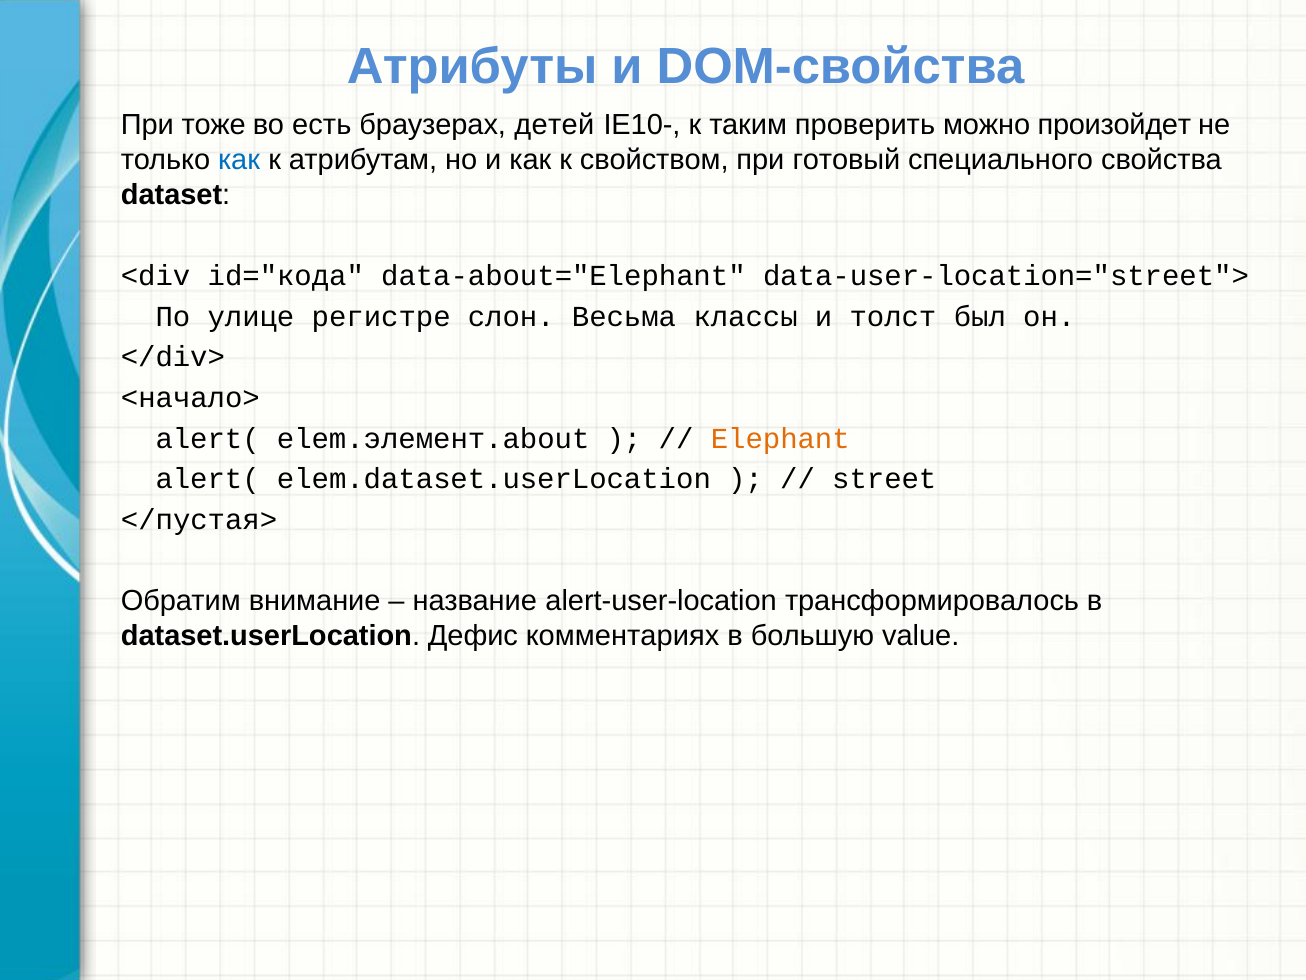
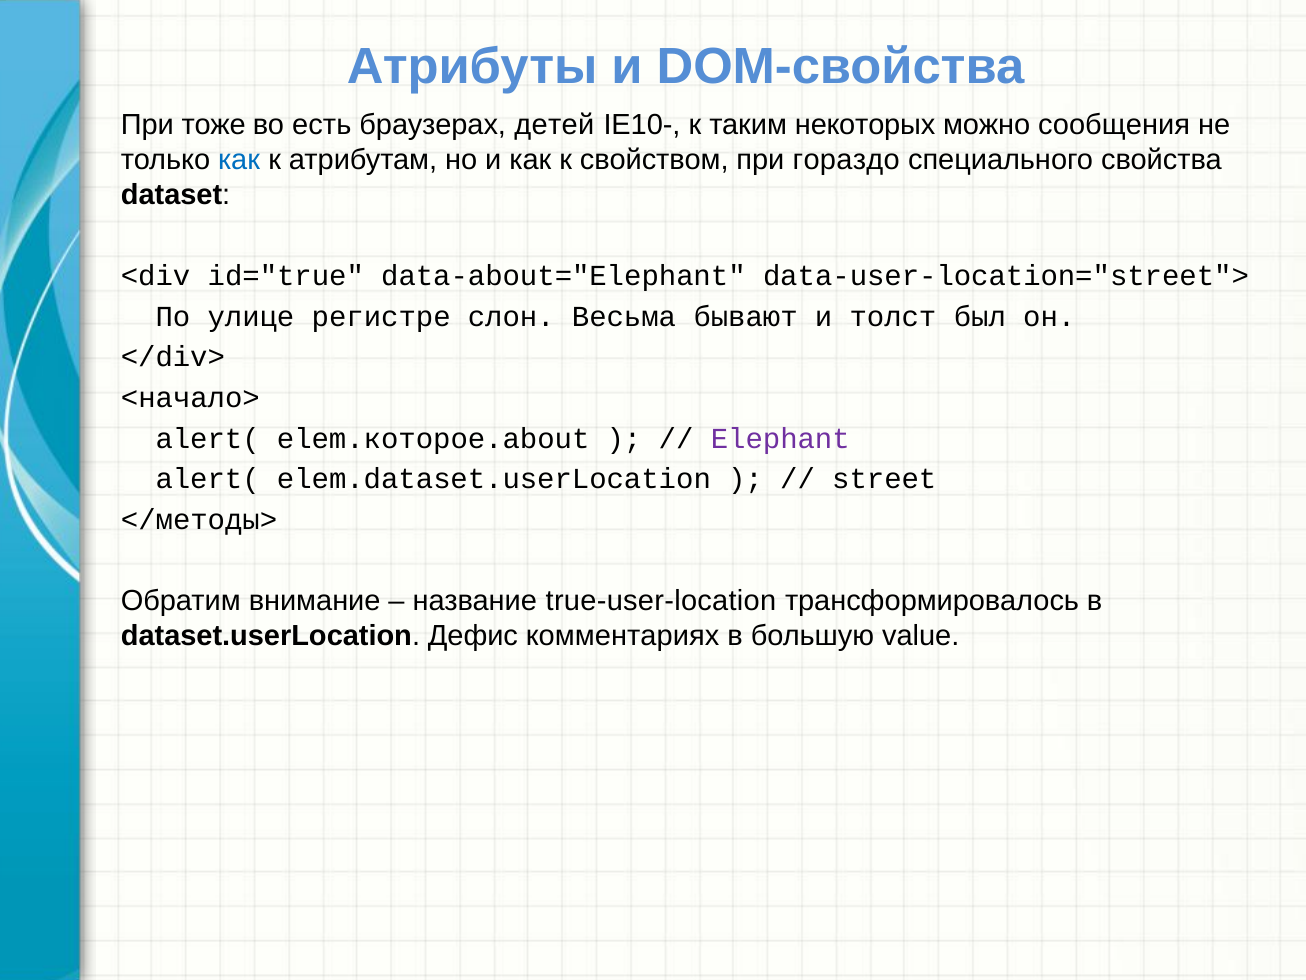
проверить: проверить -> некоторых (865, 125)
произойдет: произойдет -> сообщения (1114, 125)
готовый: готовый -> гораздо (846, 160)
id="кода: id="кода -> id="true (286, 276)
классы: классы -> бывают (746, 316)
elem.элемент.about: elem.элемент.about -> elem.которое.about (433, 438)
Elephant colour: orange -> purple (780, 438)
</пустая>: </пустая> -> </методы> (199, 519)
alert-user-location: alert-user-location -> true-user-location (661, 601)
